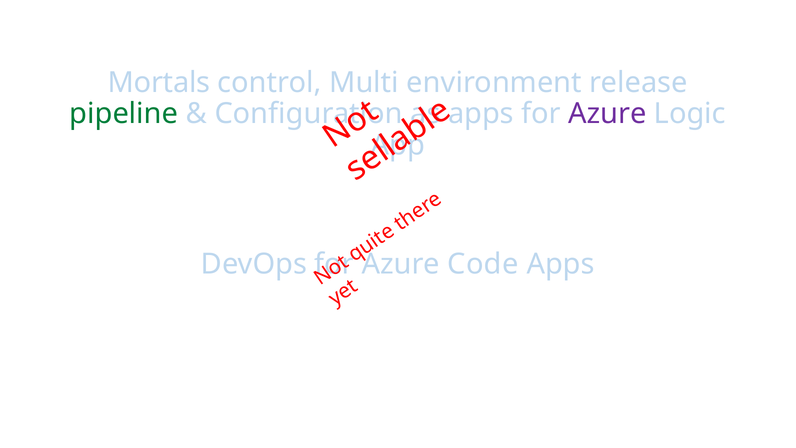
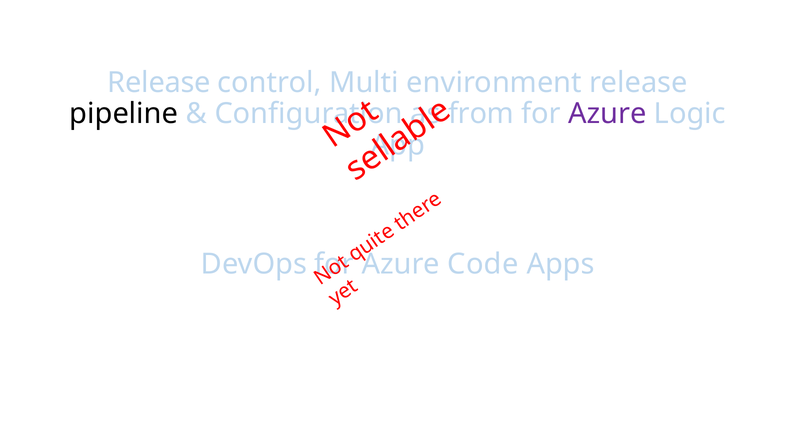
Mortals: Mortals -> Release (159, 82)
pipeline colour: green -> black (124, 114)
apps: apps -> from (481, 114)
